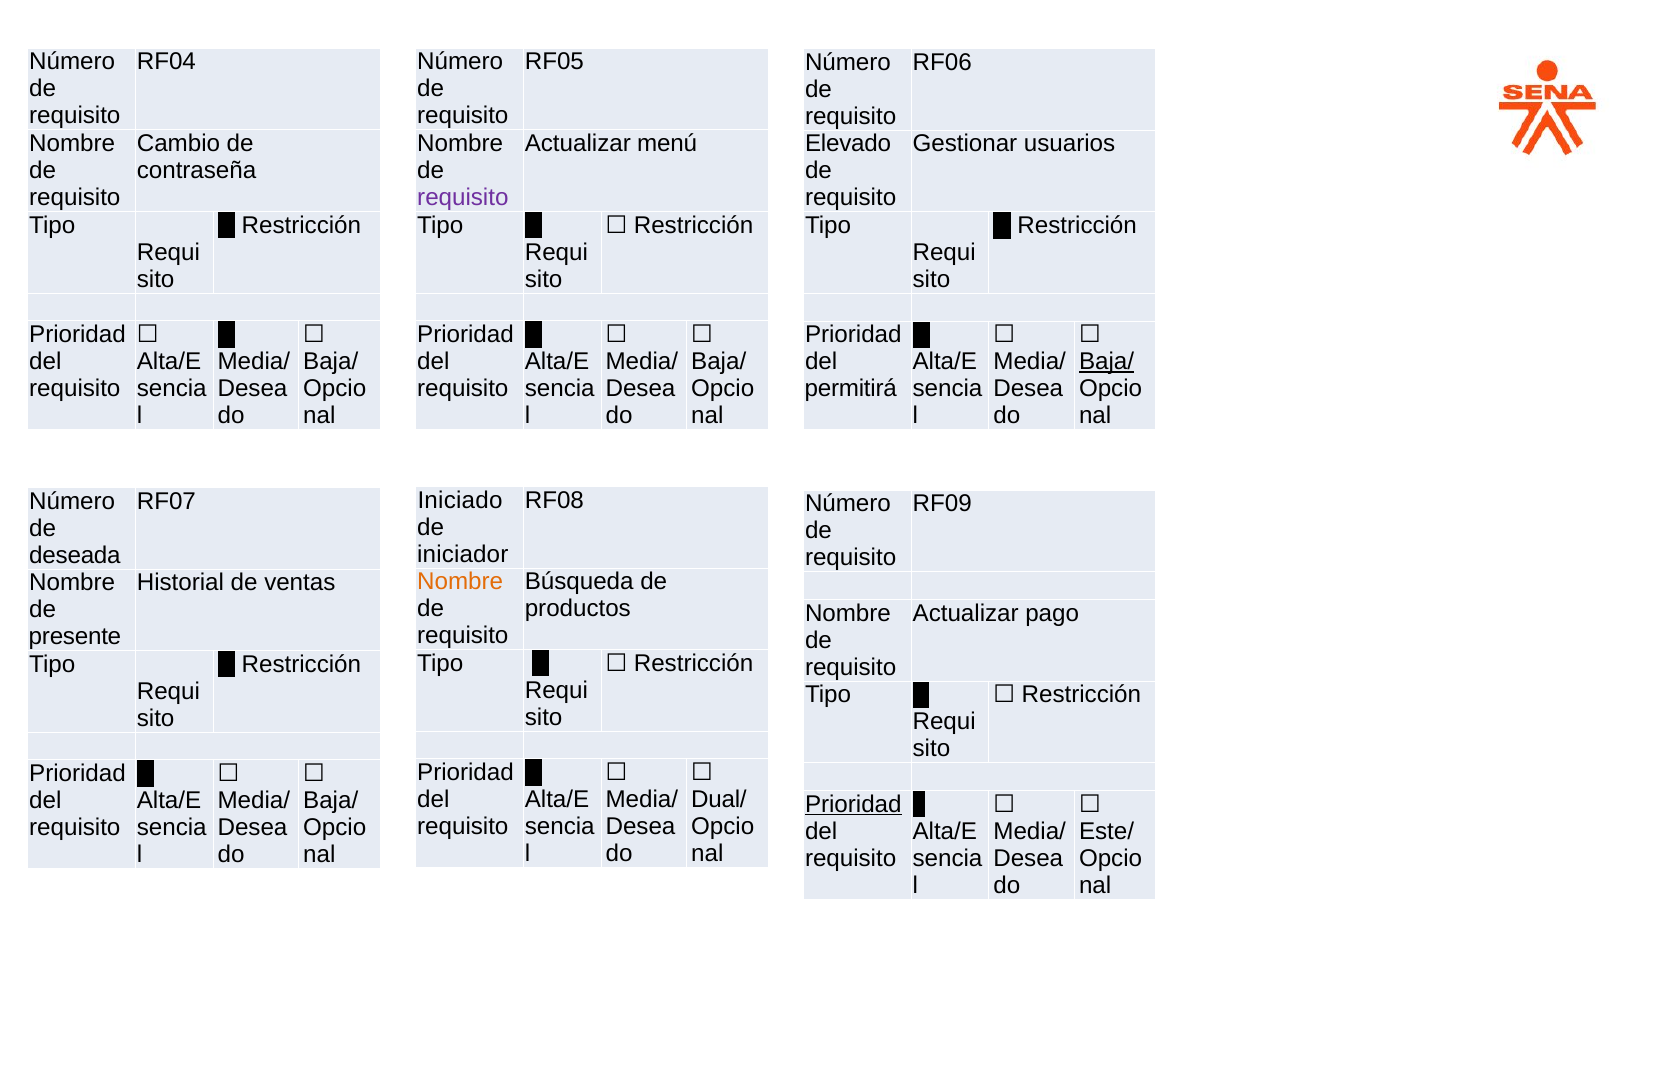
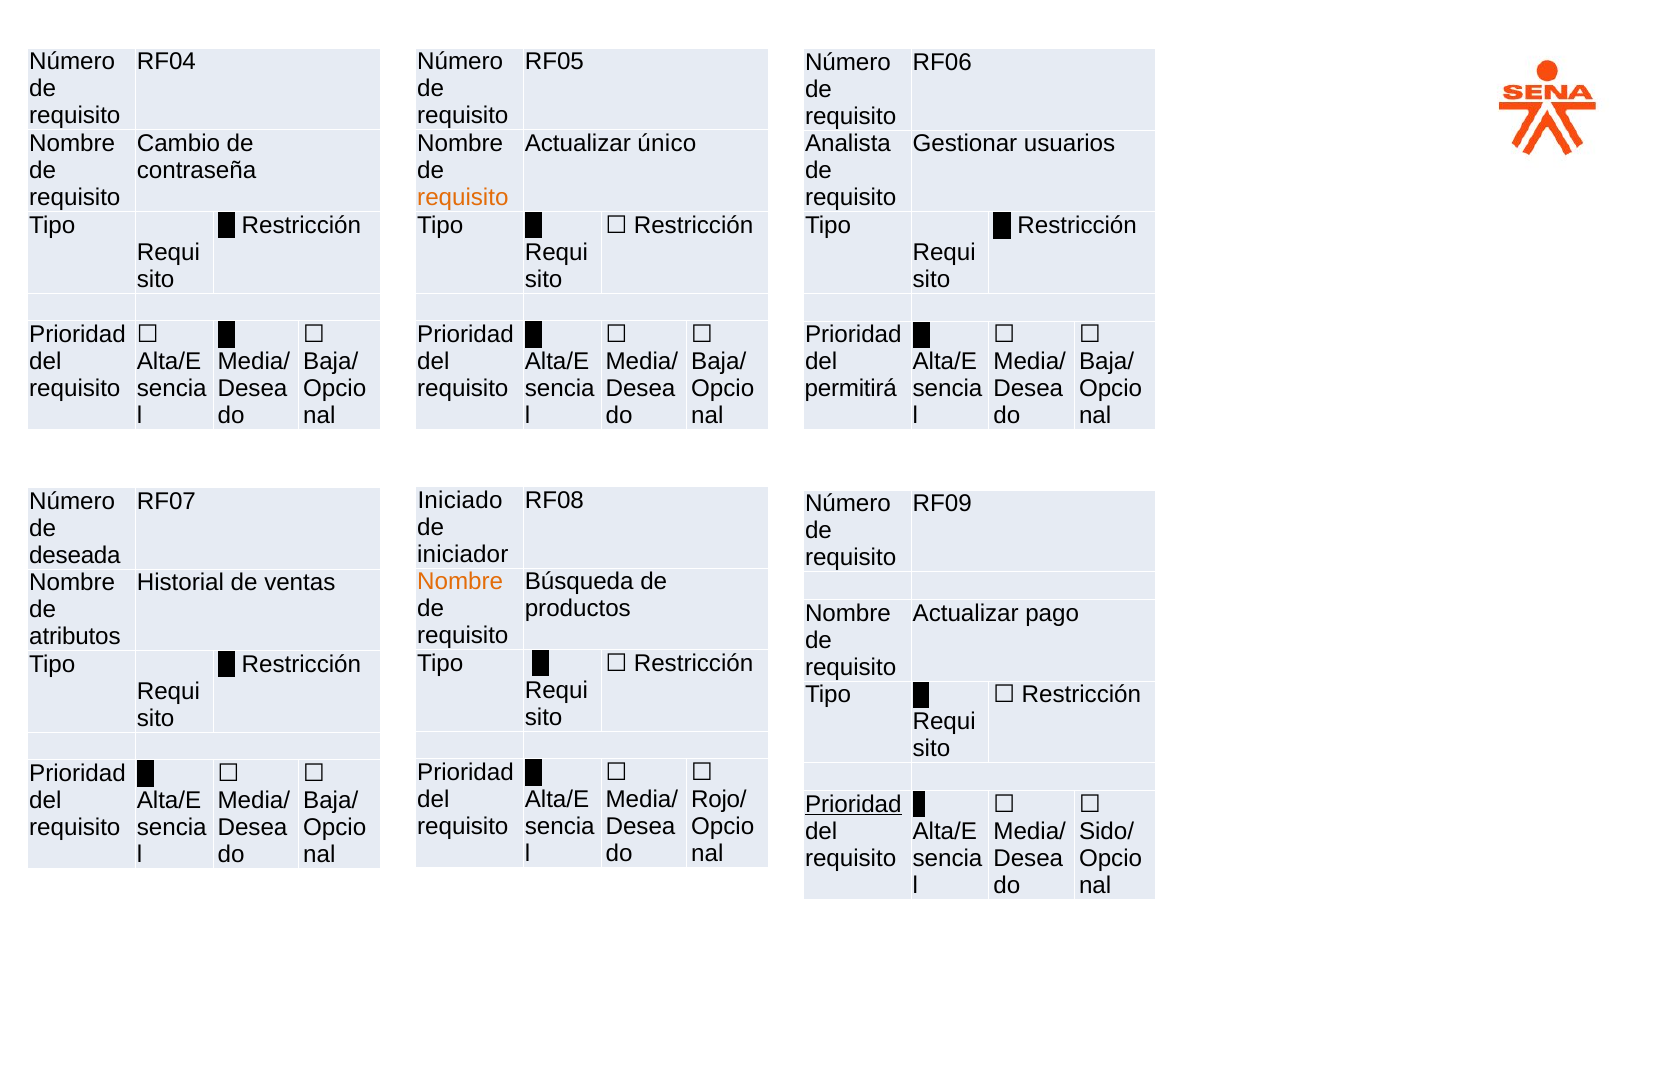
menú: menú -> único (667, 144)
Elevado: Elevado -> Analista (848, 144)
requisito colour: purple -> orange (463, 197)
Baja/ underline: present -> none (1107, 362)
presente: presente -> atributos (75, 637)
Dual/: Dual/ -> Rojo/ (719, 800)
Este/: Este/ -> Sido/ (1107, 832)
